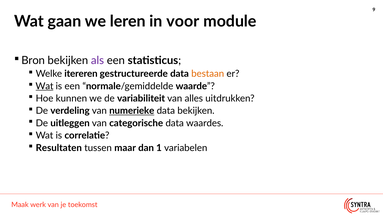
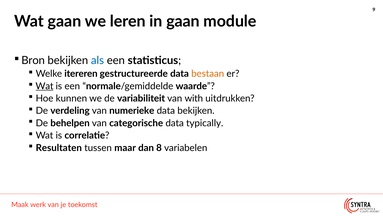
in voor: voor -> gaan (183, 21)
als colour: purple -> blue (97, 60)
alles: alles -> with (194, 98)
numerieke underline: present -> none (132, 111)
uitleggen: uitleggen -> behelpen (70, 123)
waardes: waardes -> typically (205, 123)
1: 1 -> 8 (159, 148)
